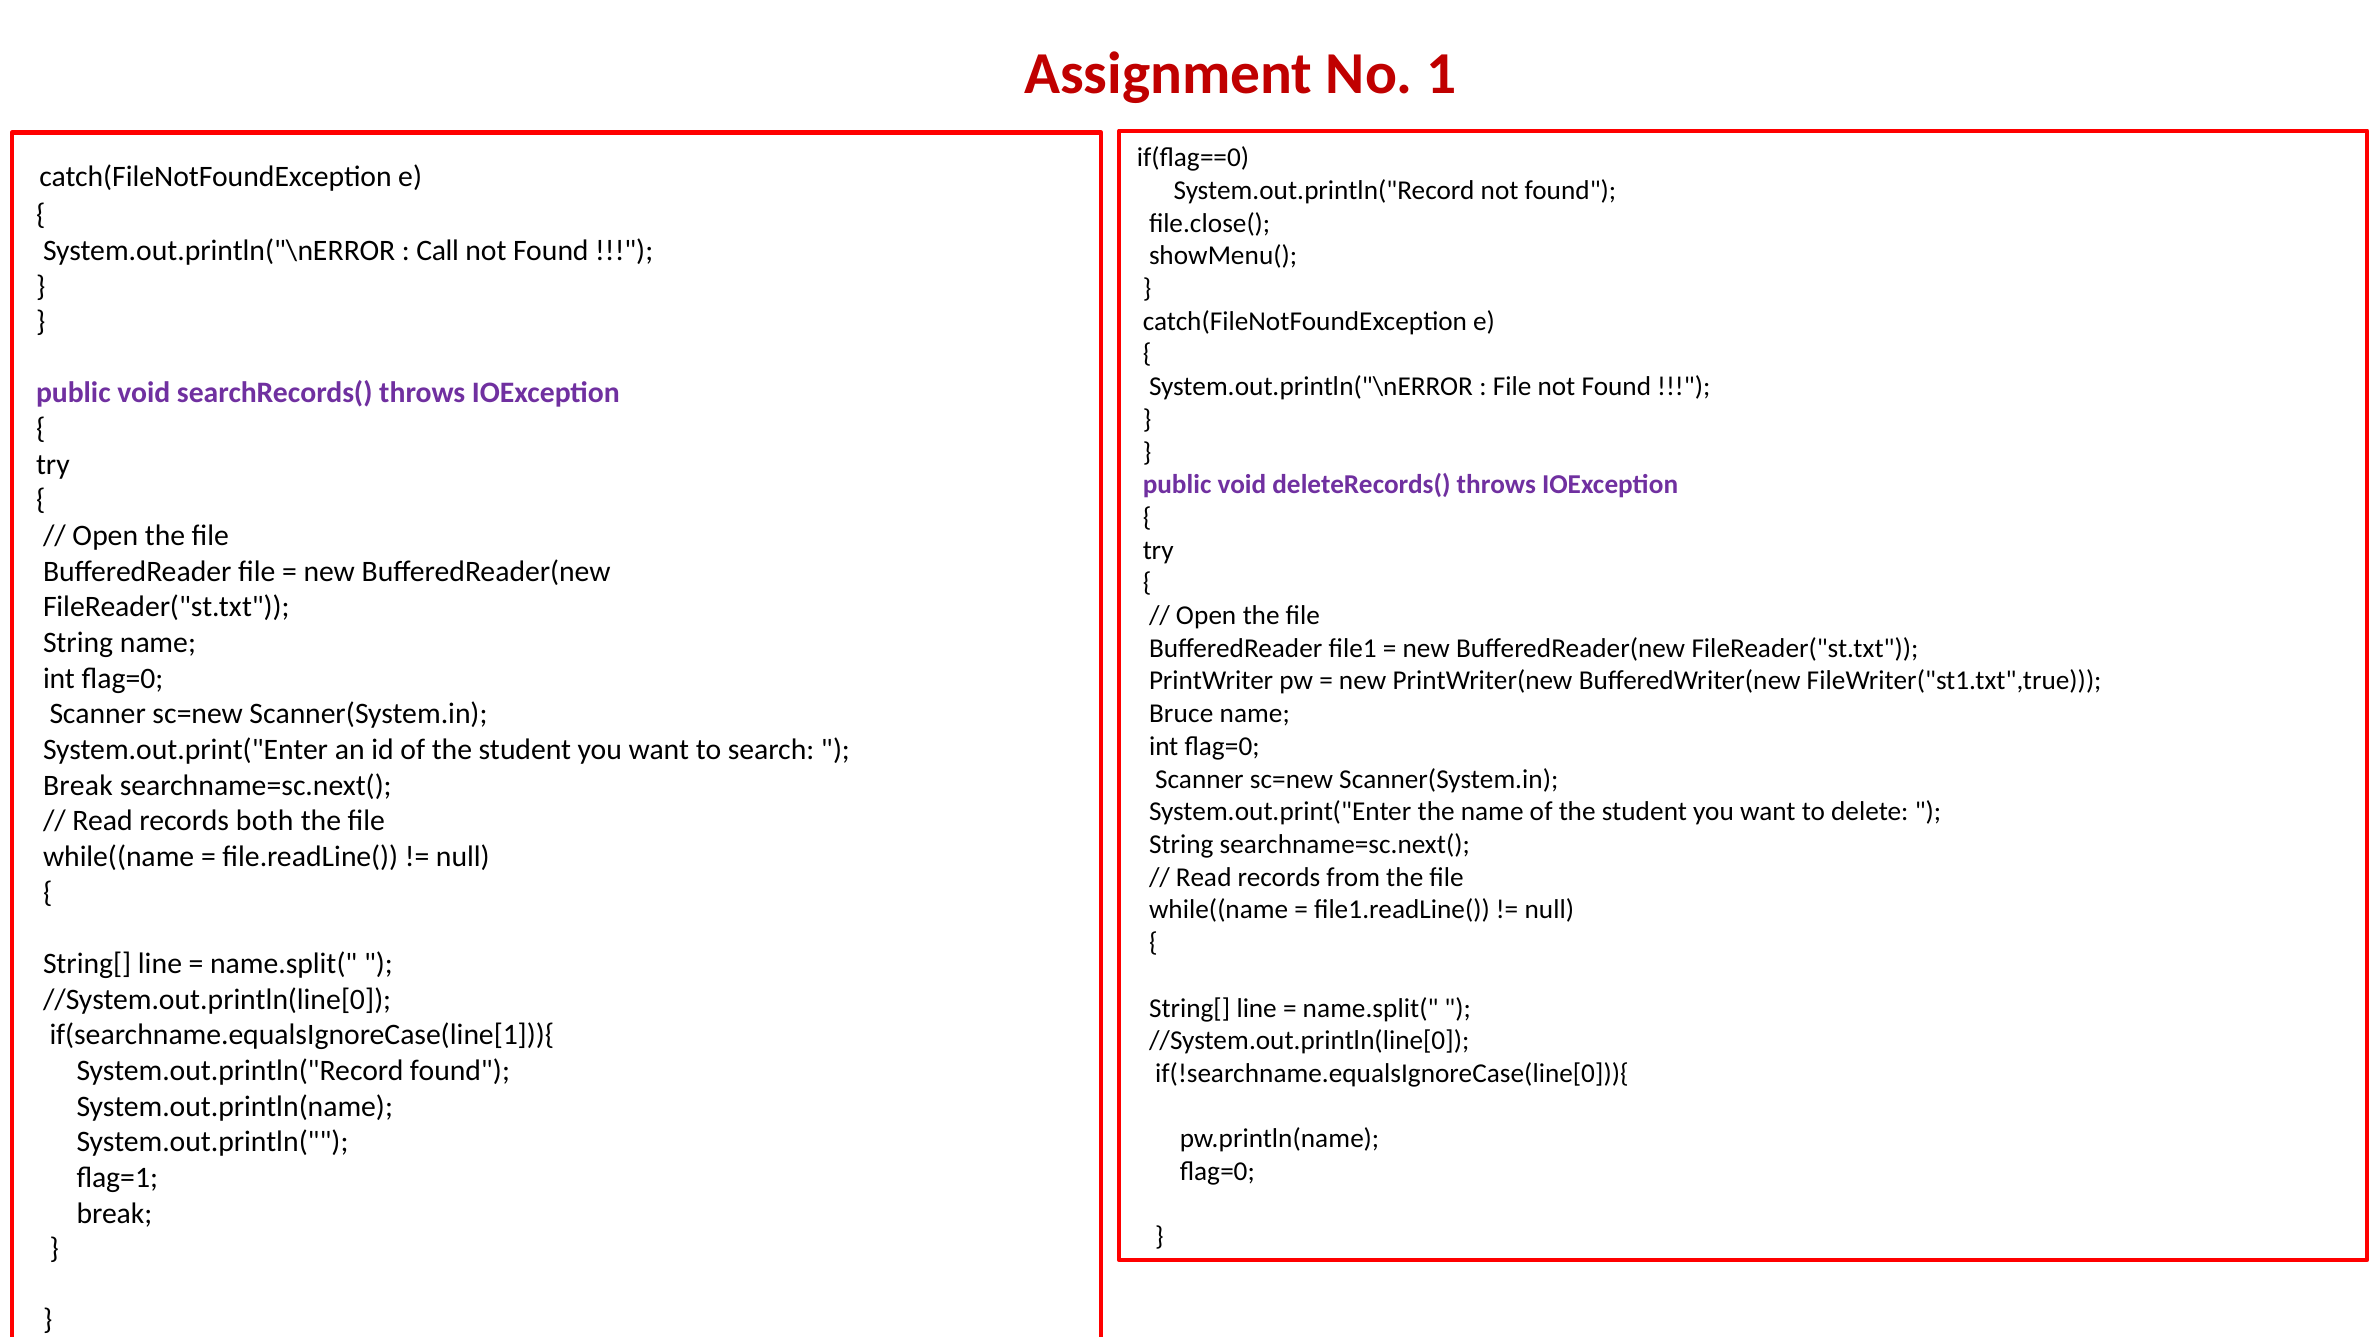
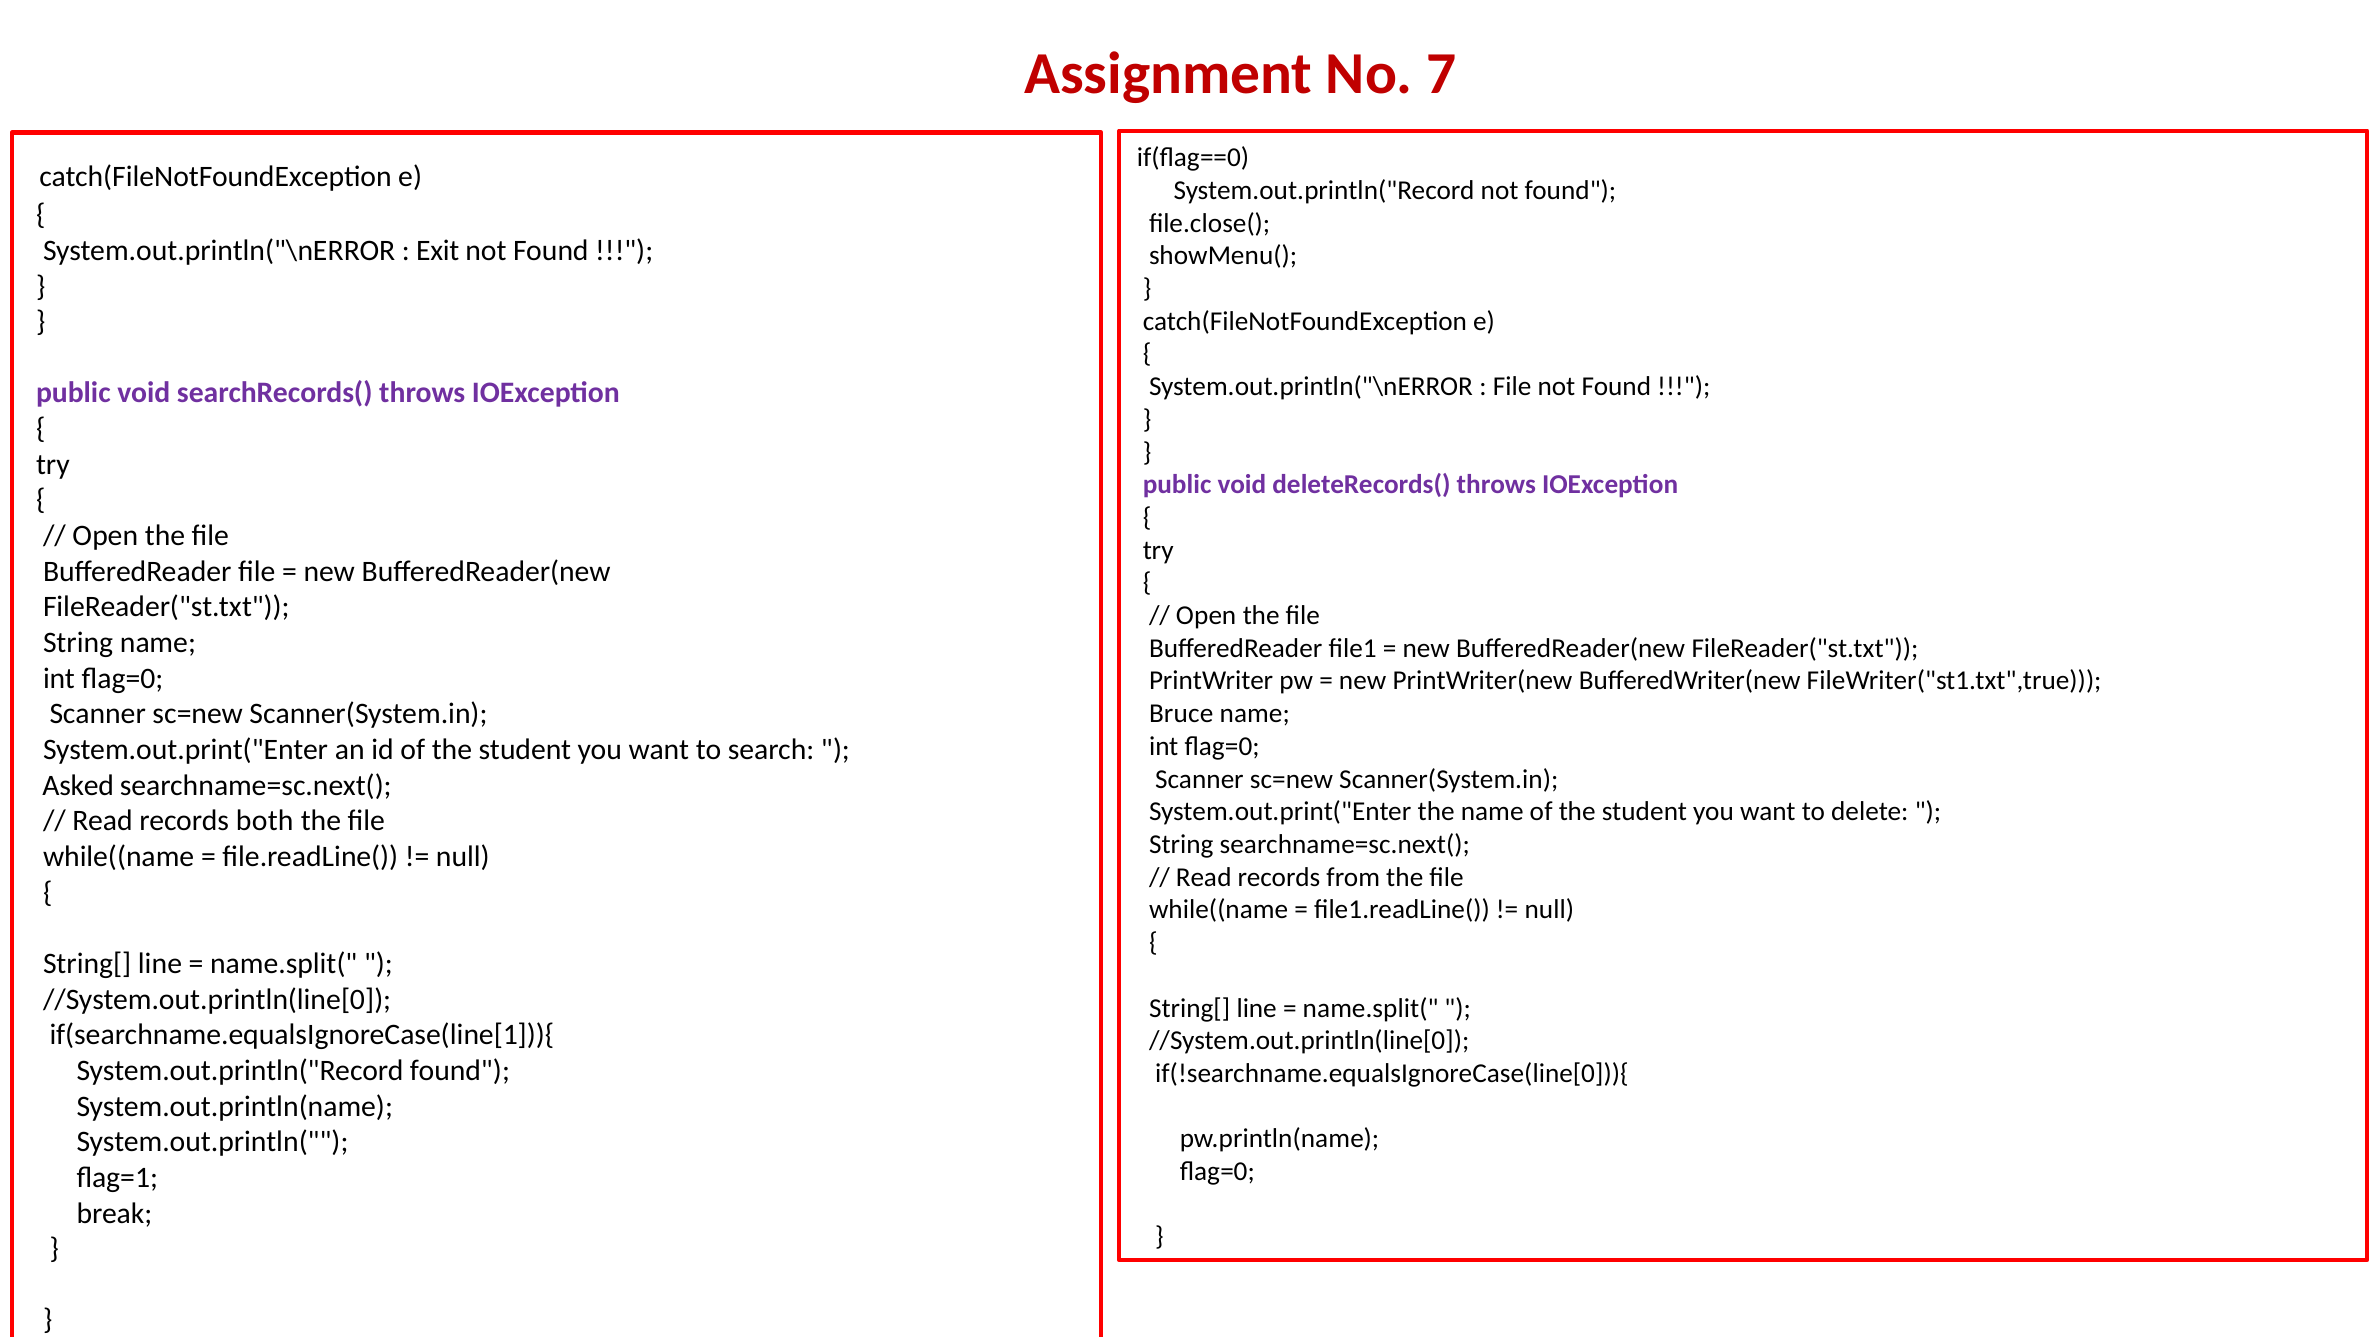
1: 1 -> 7 (1441, 74)
Call: Call -> Exit (438, 251)
Break: Break -> Asked (78, 785)
